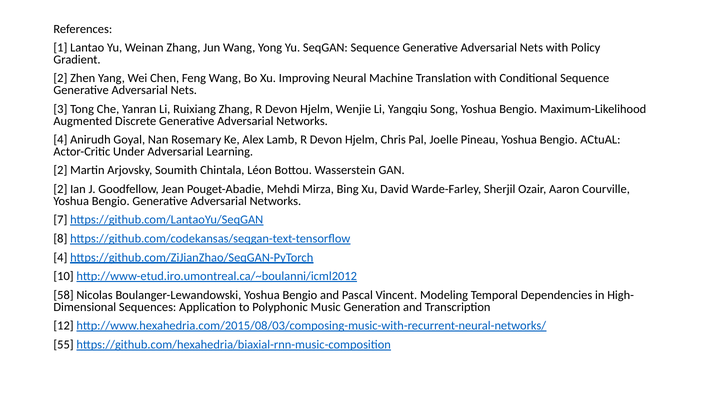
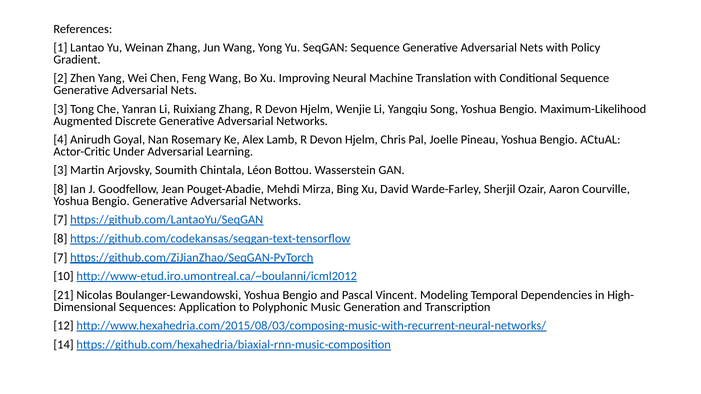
2: 2 -> 3 (60, 170)
2: 2 -> 8 (60, 189)
4: 4 -> 7 (60, 258)
58: 58 -> 21 (64, 295)
55: 55 -> 14 (64, 345)
